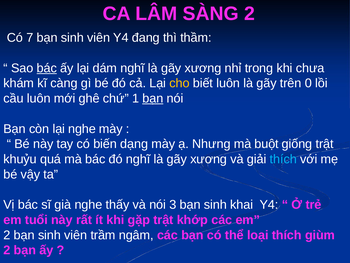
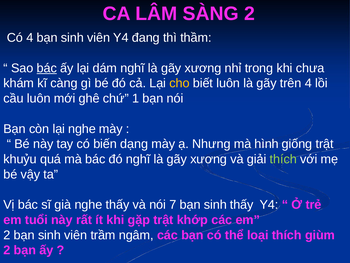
Có 7: 7 -> 4 (30, 38)
trên 0: 0 -> 4 (308, 83)
bạn underline: present -> none (153, 98)
buột: buột -> hình (267, 144)
thích colour: light blue -> light green (283, 159)
3: 3 -> 7 (173, 204)
sinh khai: khai -> thấy (242, 204)
